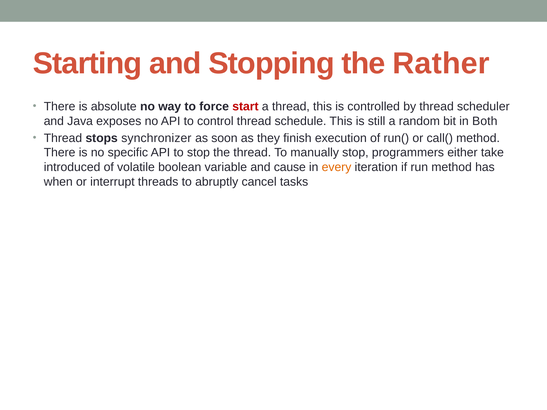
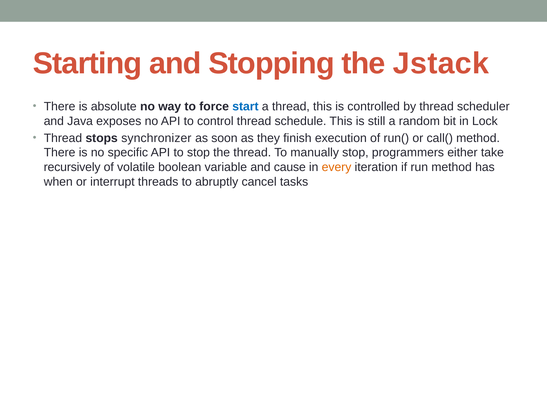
Rather: Rather -> Jstack (441, 64)
start colour: red -> blue (245, 107)
Both: Both -> Lock (485, 121)
introduced: introduced -> recursively (72, 167)
